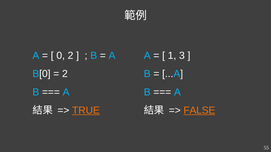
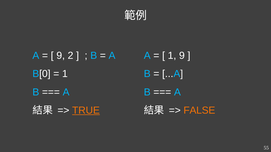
0: 0 -> 9 (61, 56)
1 3: 3 -> 9 (182, 56)
2: 2 -> 1 (65, 74)
FALSE underline: present -> none (199, 111)
